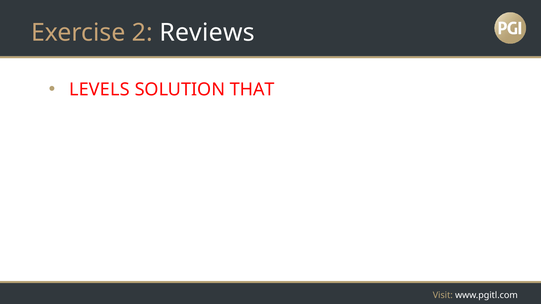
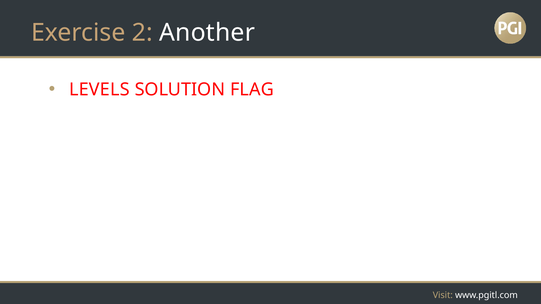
Reviews: Reviews -> Another (207, 33)
THAT: THAT -> FLAG (252, 90)
